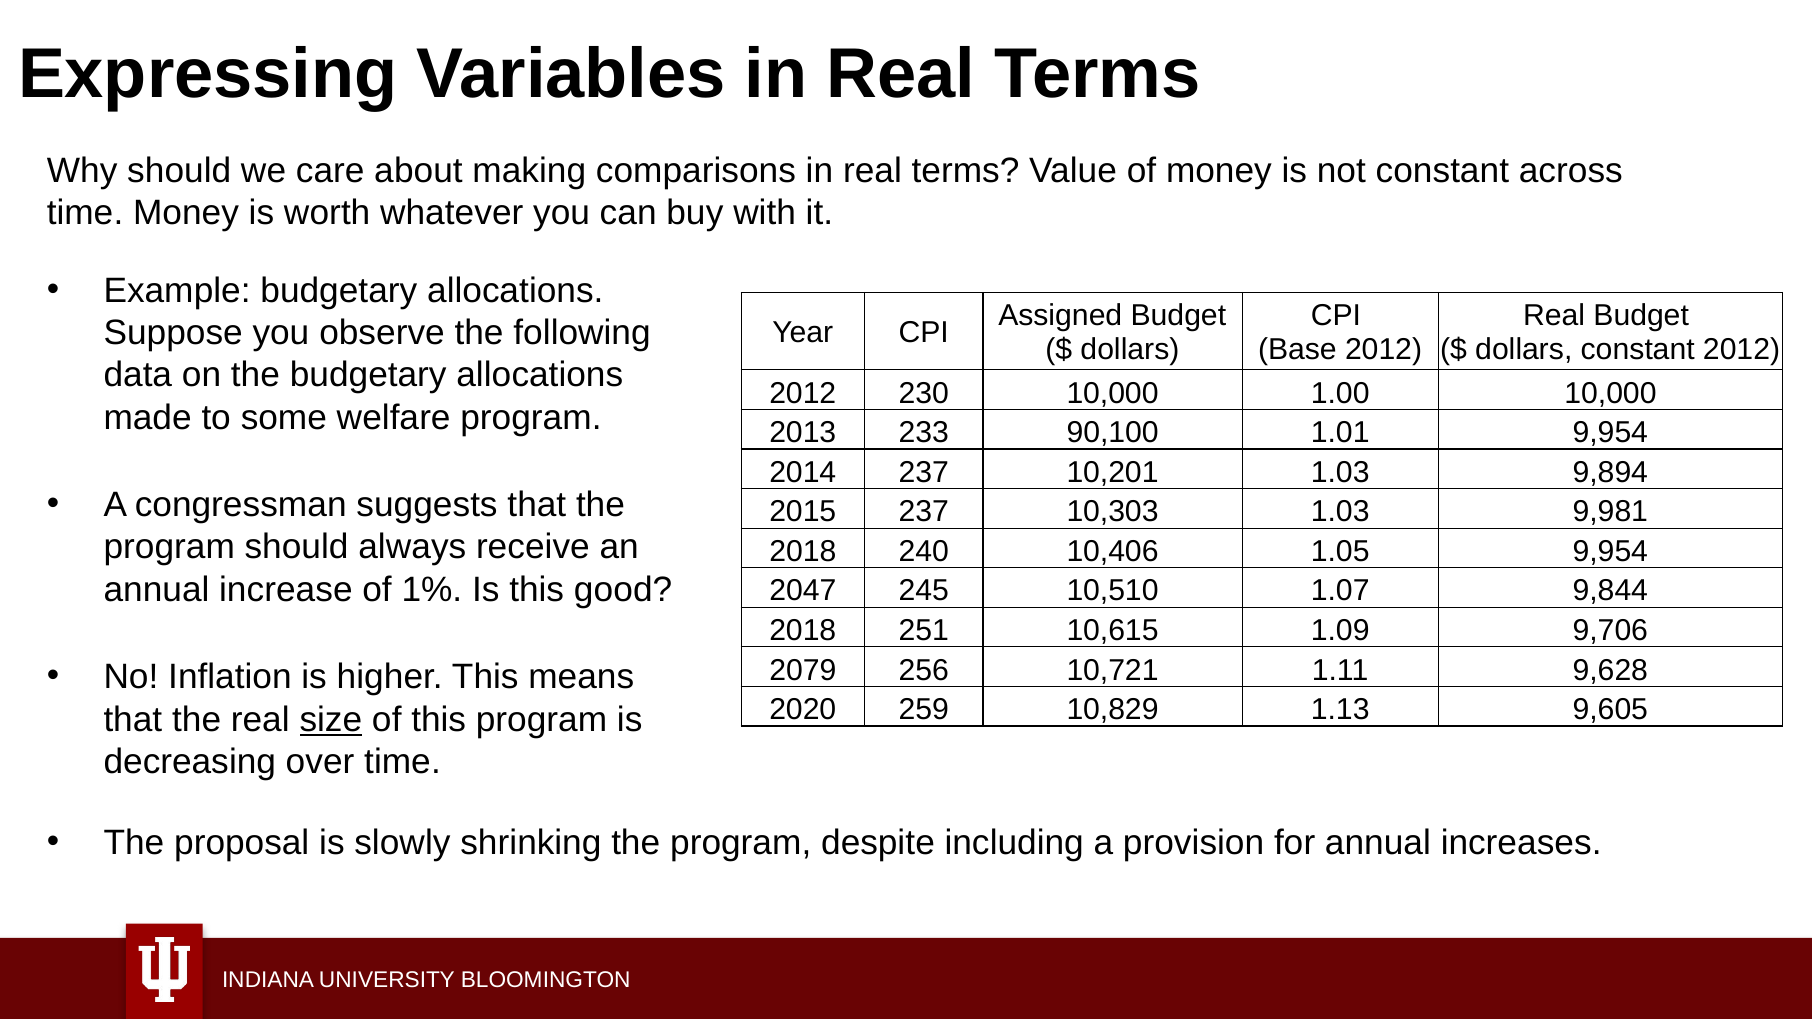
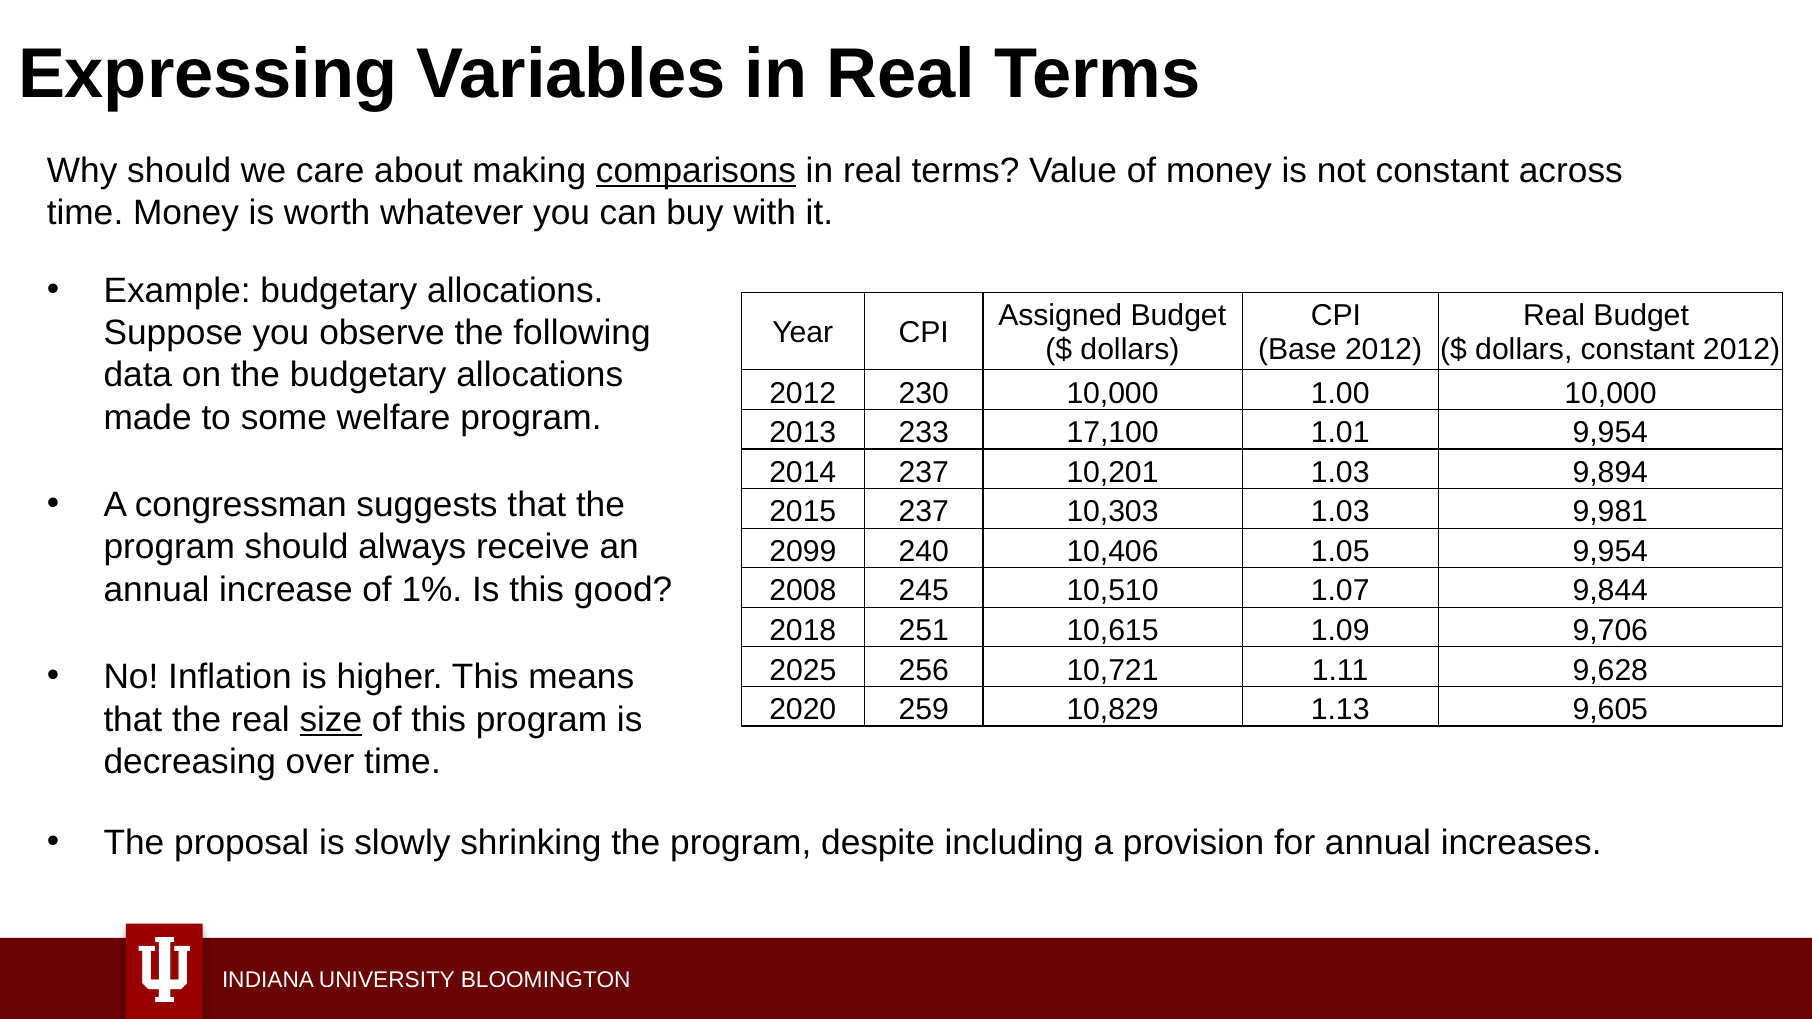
comparisons underline: none -> present (696, 171)
90,100: 90,100 -> 17,100 (1113, 433)
2018: 2018 -> 2099 (803, 552)
2047: 2047 -> 2008 (803, 591)
2079: 2079 -> 2025 (803, 670)
